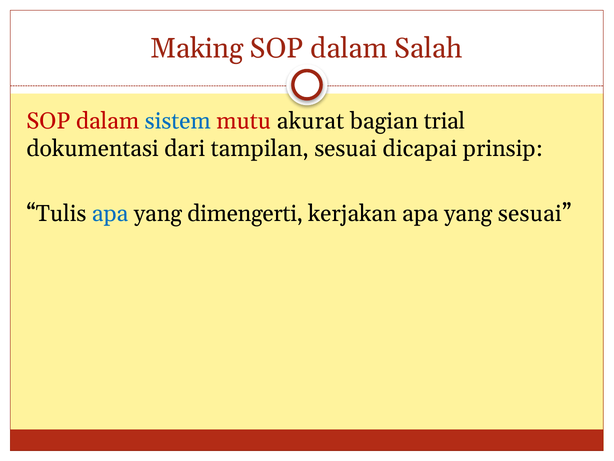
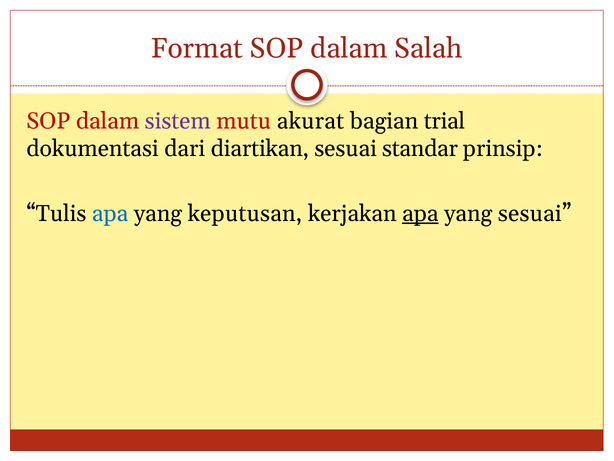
Making: Making -> Format (197, 48)
sistem colour: blue -> purple (178, 121)
tampilan: tampilan -> diartikan (260, 149)
dicapai: dicapai -> standar (420, 149)
dimengerti: dimengerti -> keputusan (245, 213)
apa underline: none -> present (420, 213)
